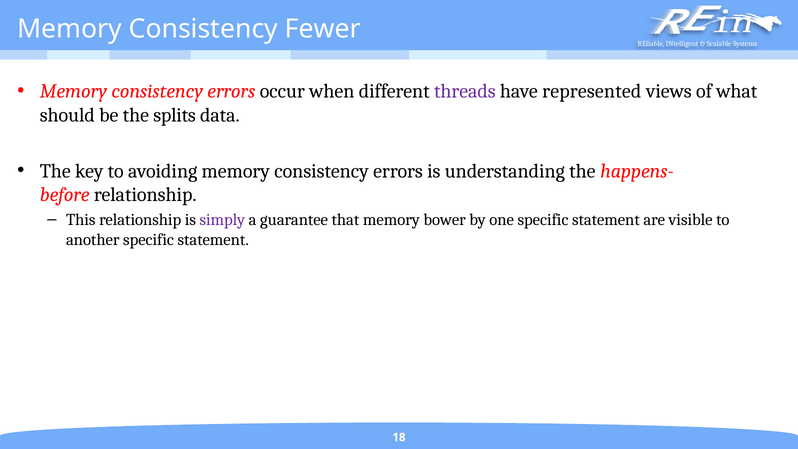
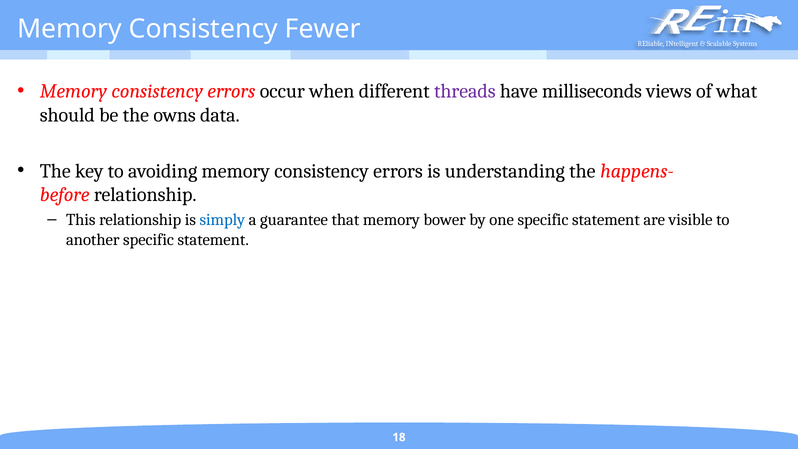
represented: represented -> milliseconds (592, 91)
splits: splits -> owns (175, 115)
simply colour: purple -> blue (222, 220)
